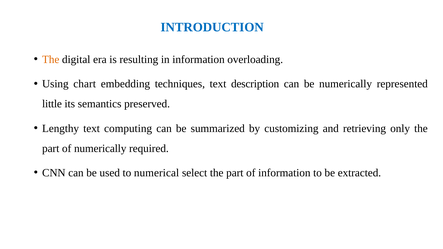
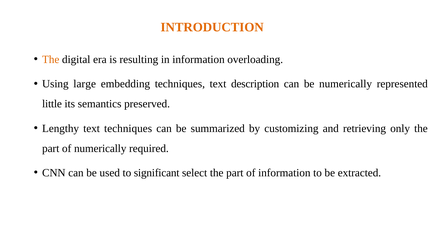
INTRODUCTION colour: blue -> orange (212, 27)
chart: chart -> large (85, 84)
text computing: computing -> techniques (128, 129)
numerical: numerical -> significant (157, 173)
